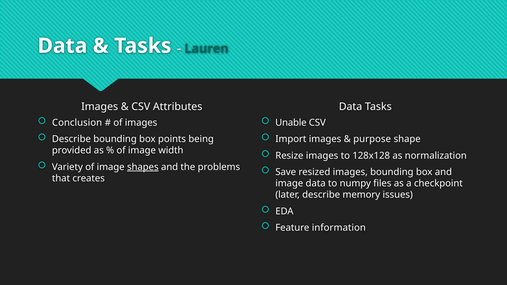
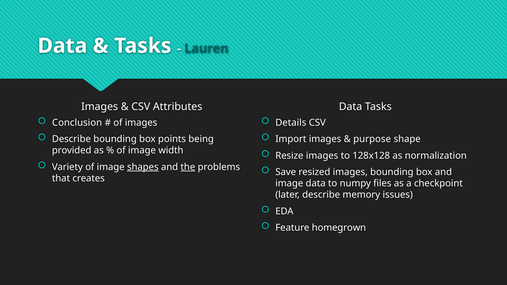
Unable: Unable -> Details (291, 123)
the underline: none -> present (188, 167)
information: information -> homegrown (339, 228)
